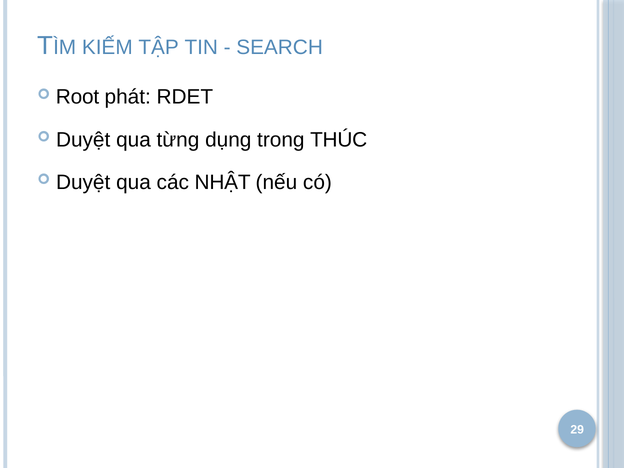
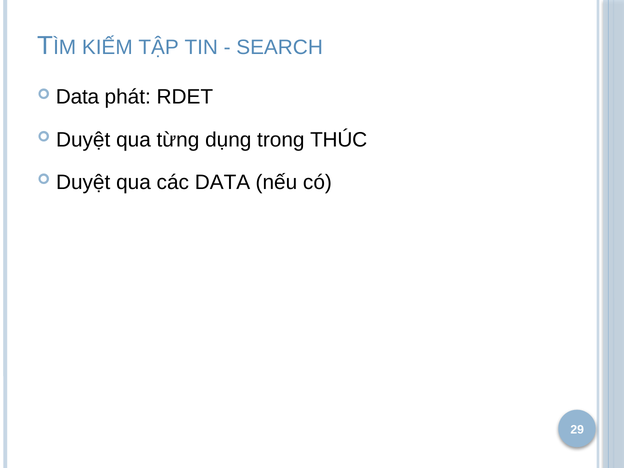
Root: Root -> Data (78, 97)
các NHẬT: NHẬT -> DATA (222, 182)
